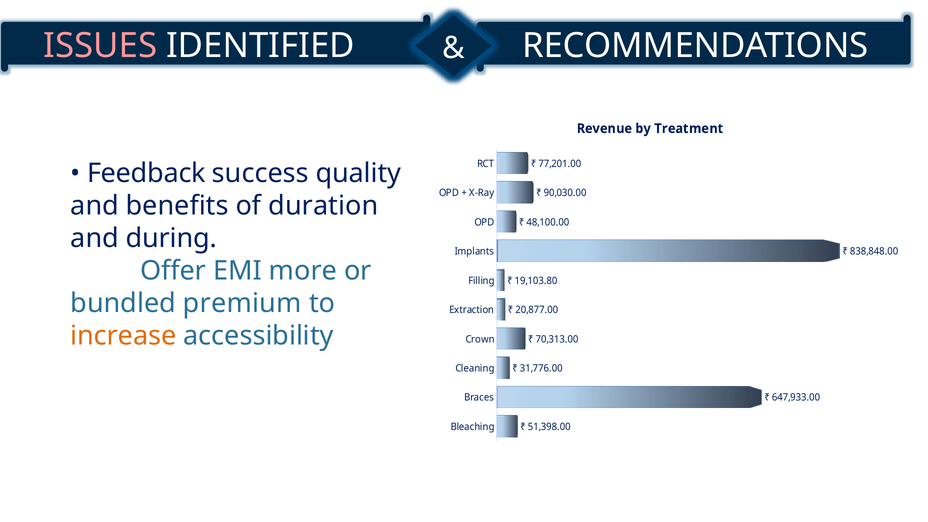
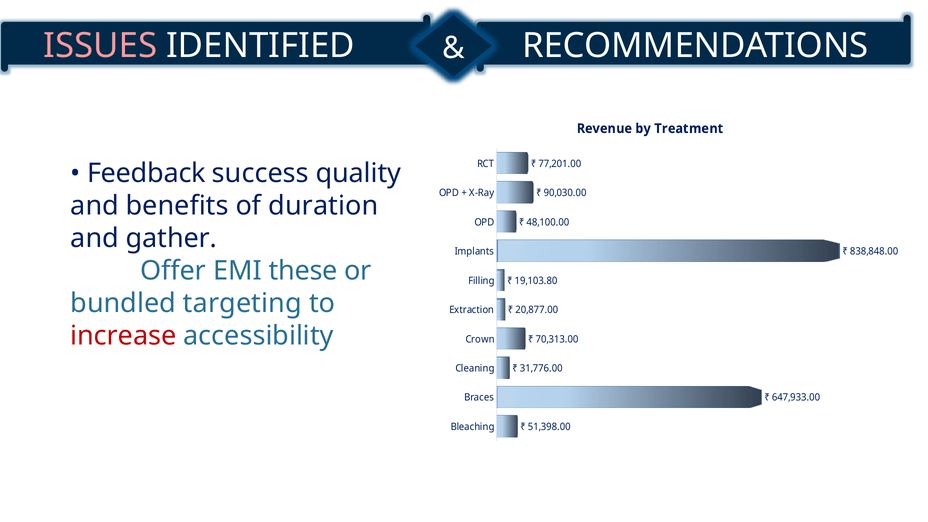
during: during -> gather (171, 239)
more: more -> these (303, 271)
premium: premium -> targeting (242, 304)
increase colour: orange -> red (123, 336)
